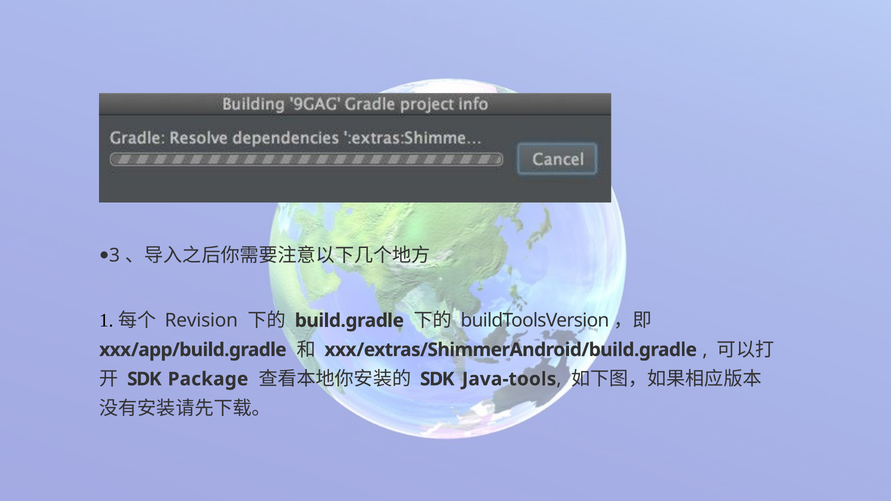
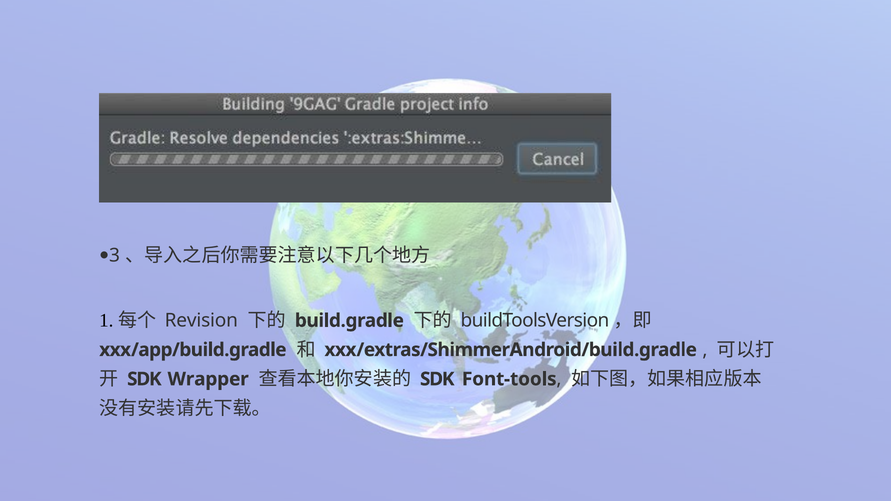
Package: Package -> Wrapper (208, 379)
Java-tools: Java-tools -> Font-tools (509, 379)
